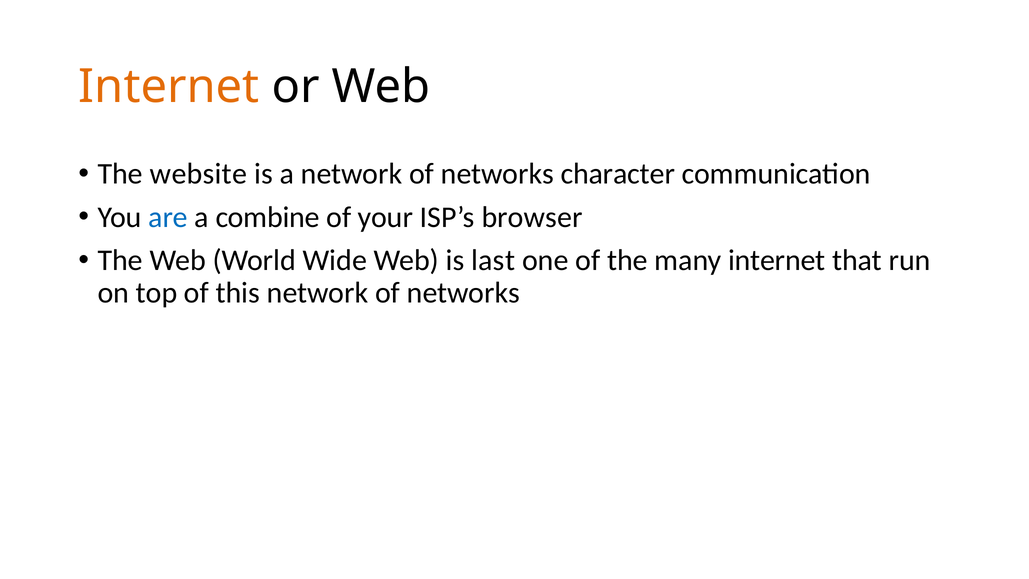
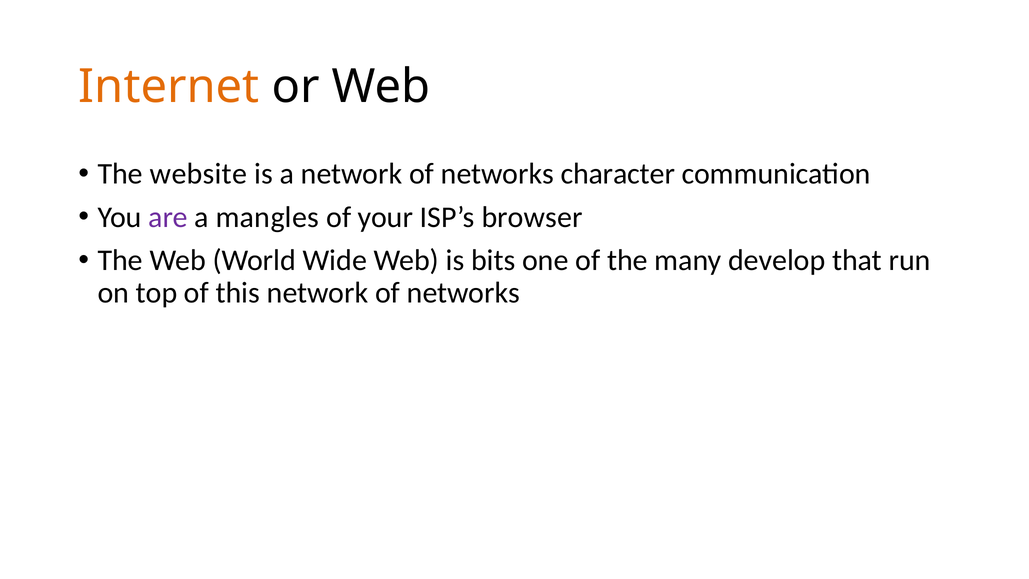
are colour: blue -> purple (168, 217)
combine: combine -> mangles (267, 217)
last: last -> bits (493, 260)
many internet: internet -> develop (777, 260)
